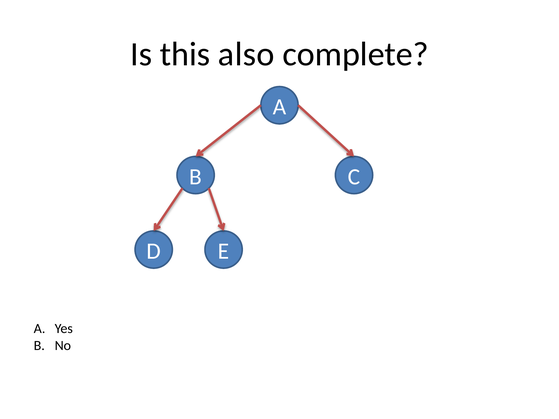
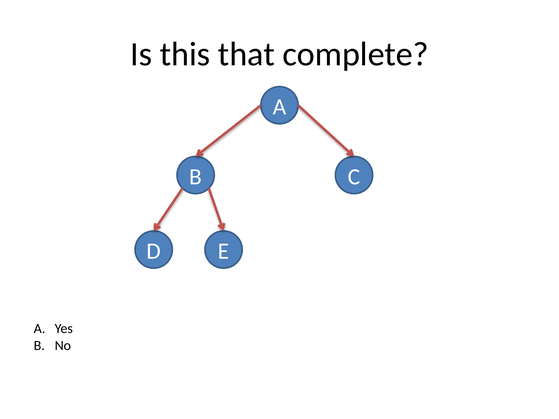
also: also -> that (246, 54)
